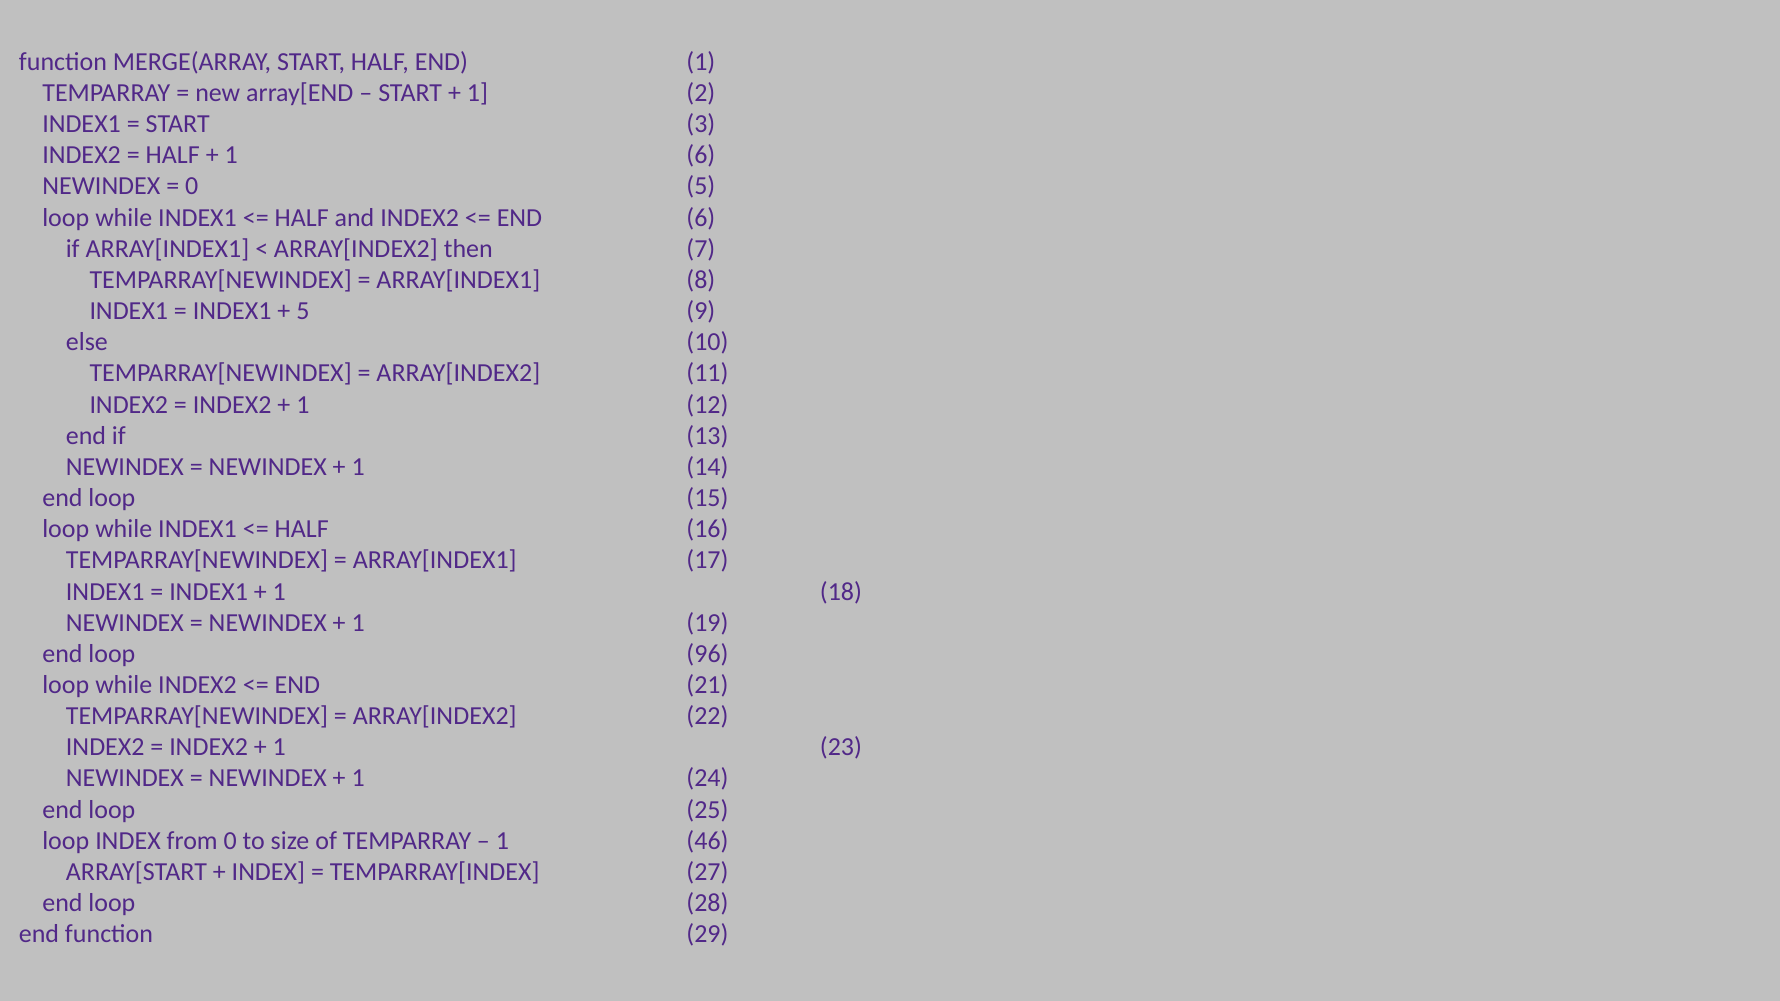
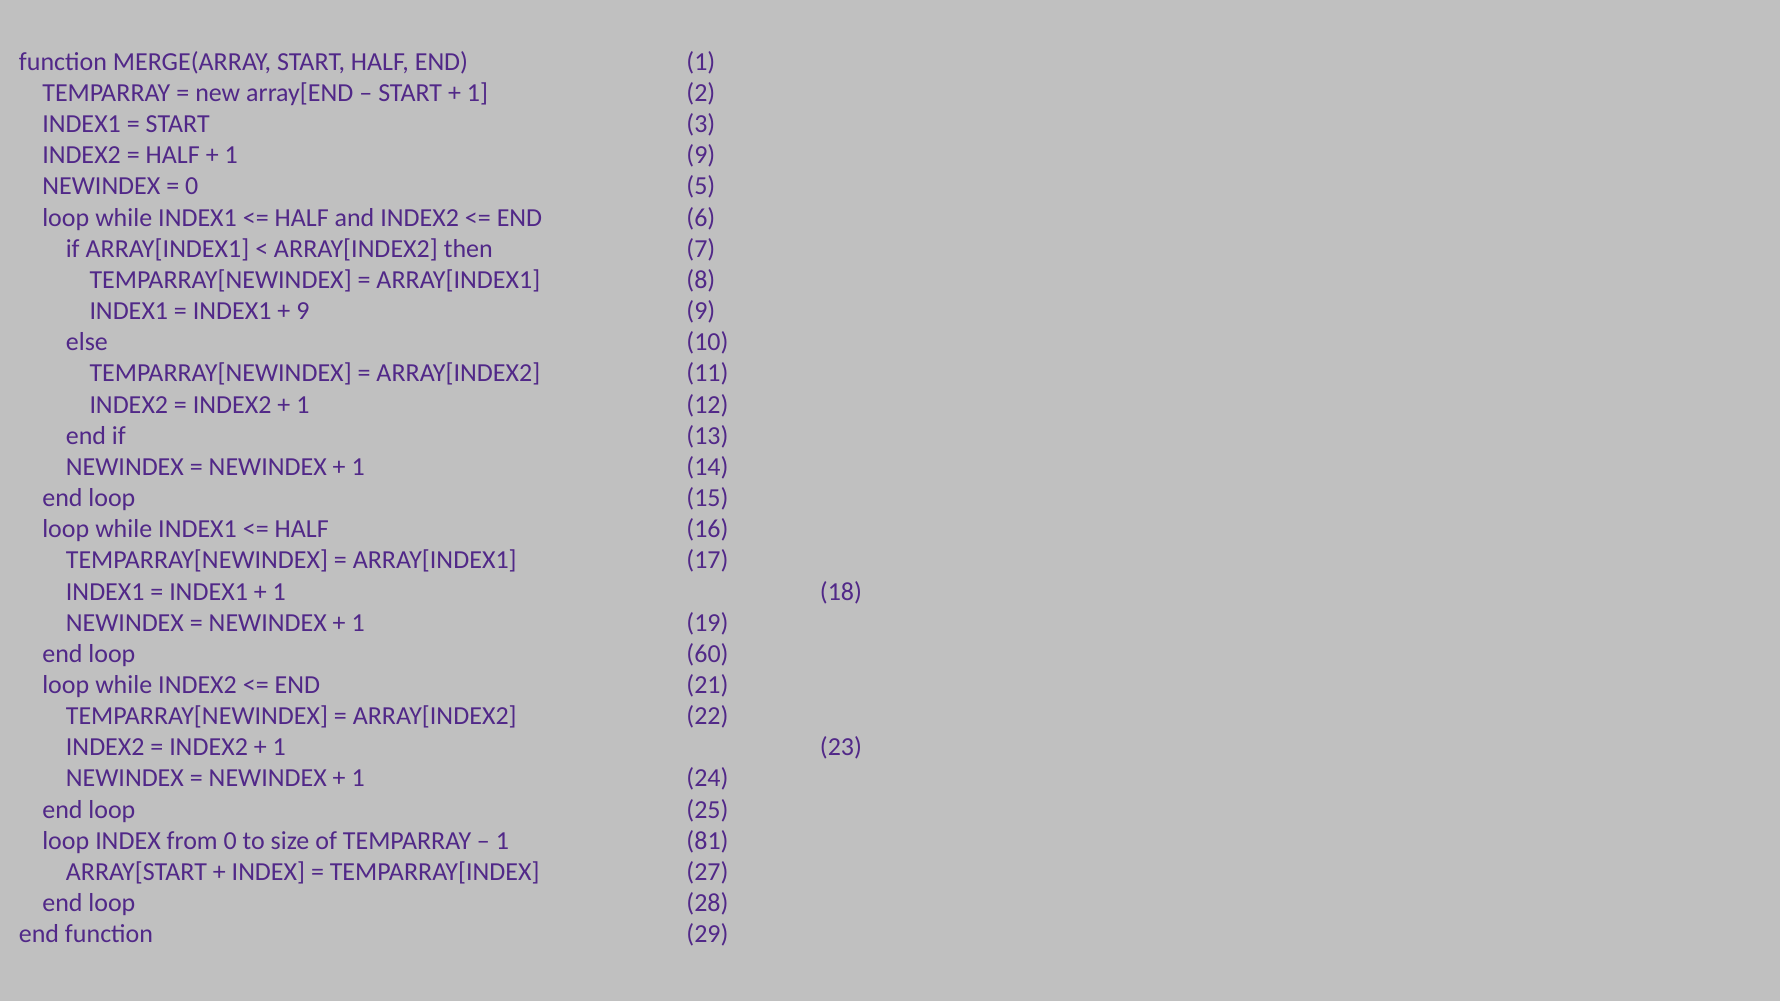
1 6: 6 -> 9 (701, 155)
5: 5 -> 9 (303, 311)
96: 96 -> 60 (708, 654)
46: 46 -> 81 (708, 841)
